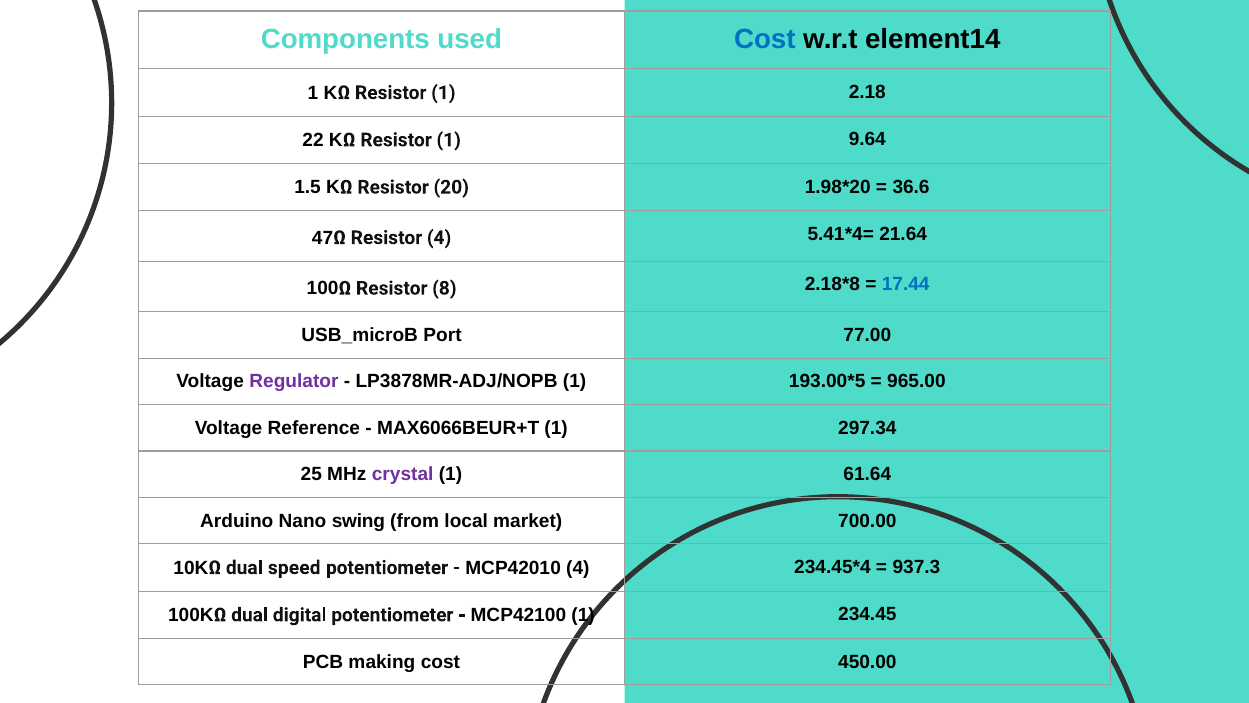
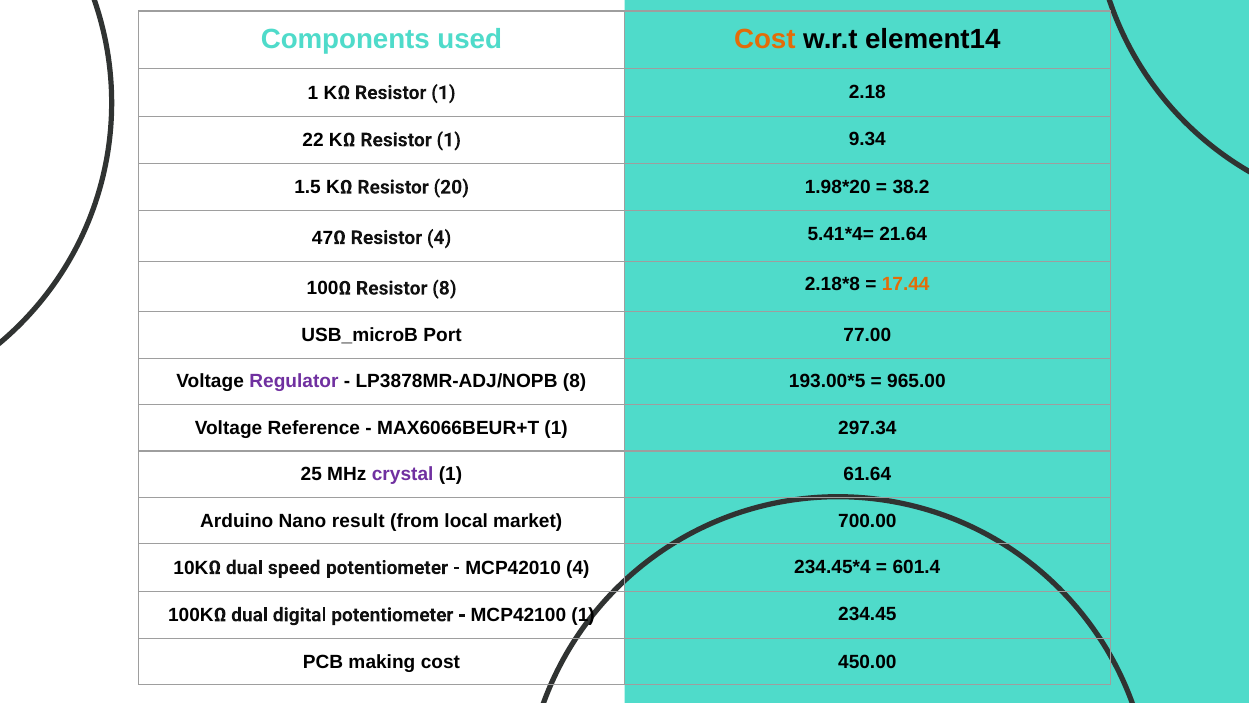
Cost colour: blue -> orange (765, 39)
9.64: 9.64 -> 9.34 (867, 139)
36.6: 36.6 -> 38.2 (911, 187)
17.44 colour: blue -> orange (906, 284)
LP3878MR-ADJ/NOPB 1: 1 -> 8 (575, 381)
swing: swing -> result (358, 521)
937.3: 937.3 -> 601.4 (916, 567)
